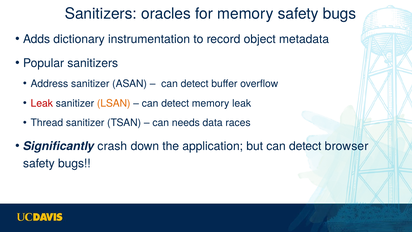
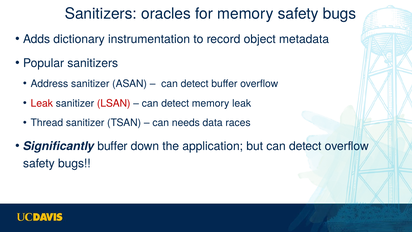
LSAN colour: orange -> red (114, 103)
Significantly crash: crash -> buffer (113, 146)
detect browser: browser -> overflow (347, 146)
